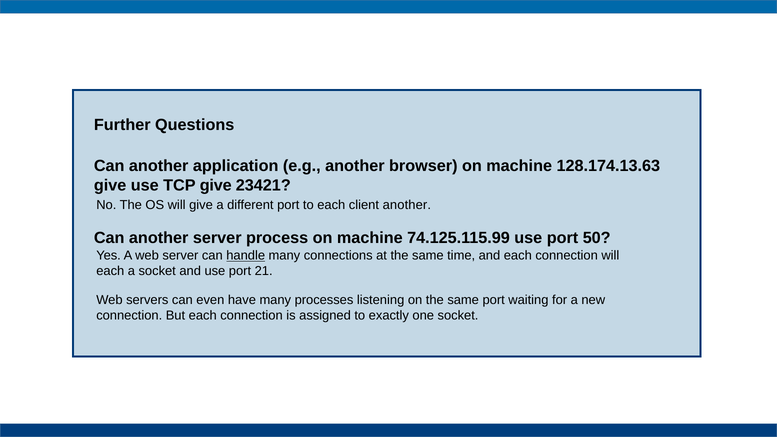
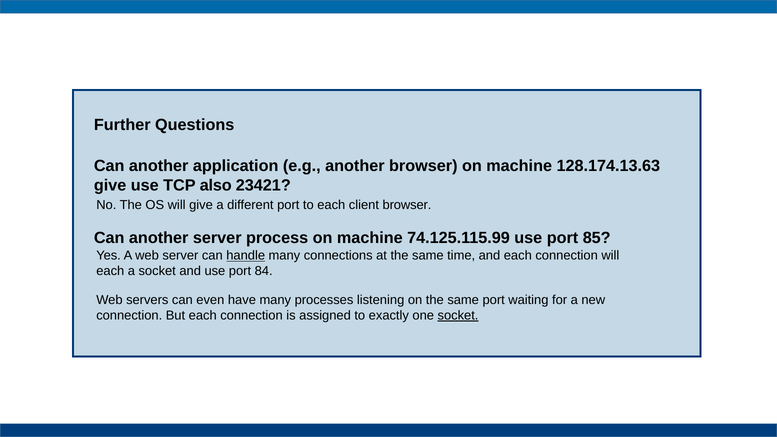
TCP give: give -> also (216, 185)
client another: another -> browser (407, 205)
50: 50 -> 85 (597, 238)
21: 21 -> 84 (264, 271)
socket underline: none -> present (458, 316)
